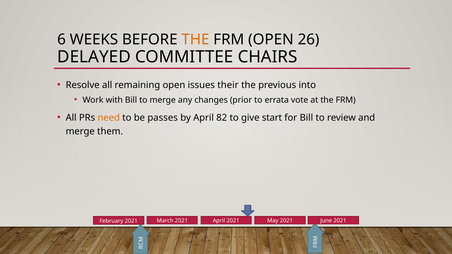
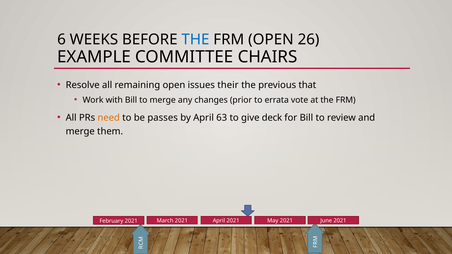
THE colour: orange -> blue (195, 40)
DELAYED: DELAYED -> EXAMPLE (94, 57)
into: into -> that (307, 85)
82: 82 -> 63 (222, 118)
start: start -> deck (272, 118)
